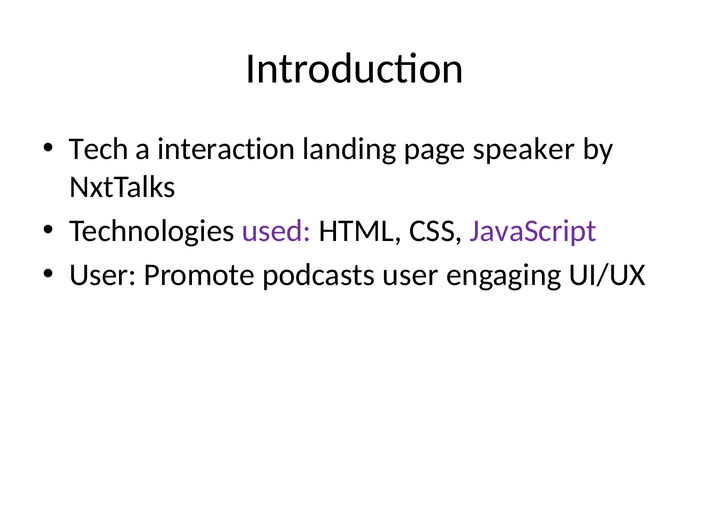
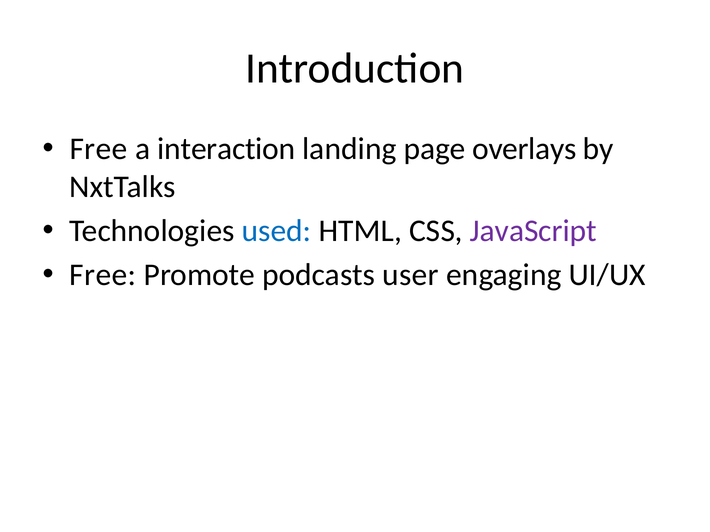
Tech: Tech -> Free (98, 149)
speaker: speaker -> overlays (524, 149)
used colour: purple -> blue (277, 231)
User: User -> Free (103, 275)
